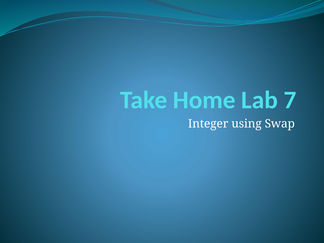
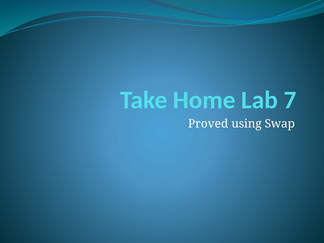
Integer: Integer -> Proved (208, 124)
